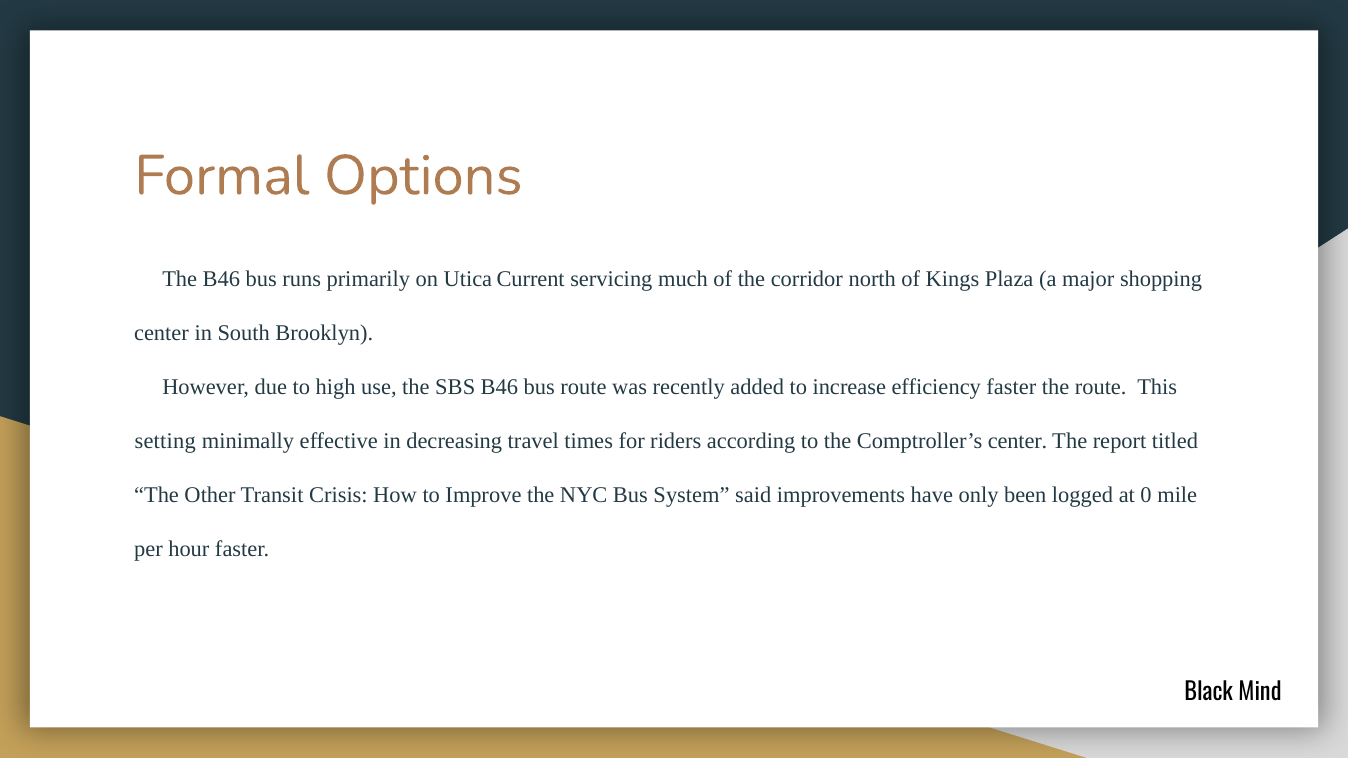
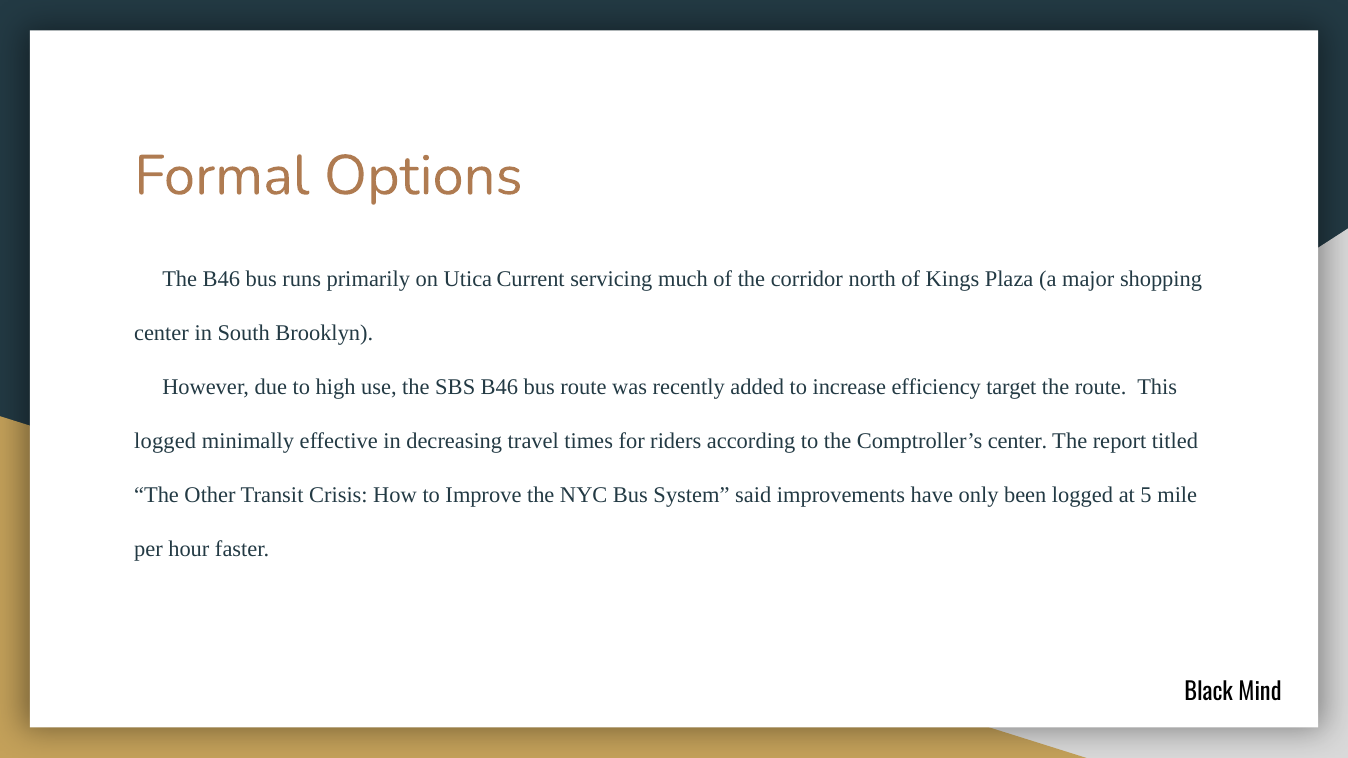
efficiency faster: faster -> target (1011, 387)
setting: setting -> logged (165, 441)
0: 0 -> 5 (1146, 495)
